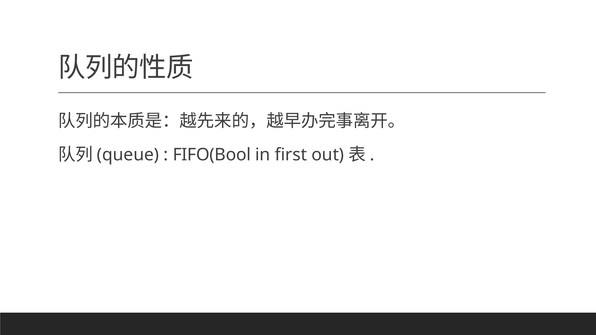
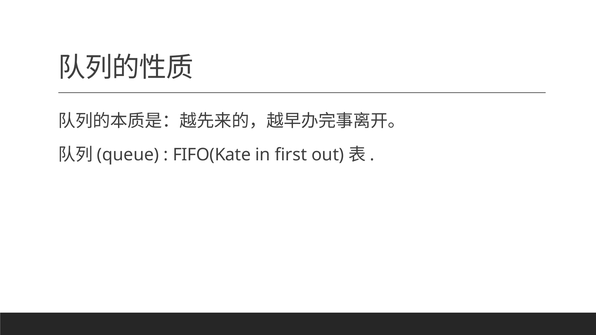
FIFO(Bool: FIFO(Bool -> FIFO(Kate (212, 155)
